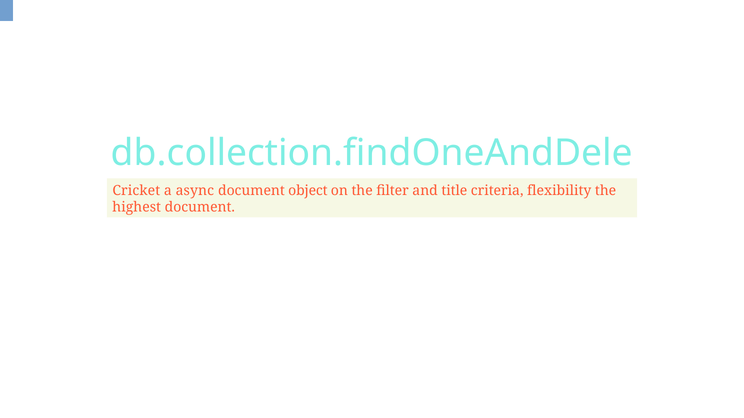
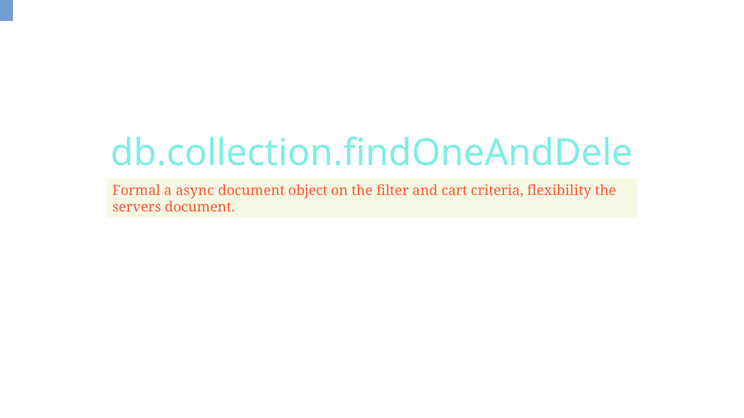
Cricket: Cricket -> Formal (136, 191)
title: title -> cart (454, 191)
highest: highest -> servers (137, 207)
